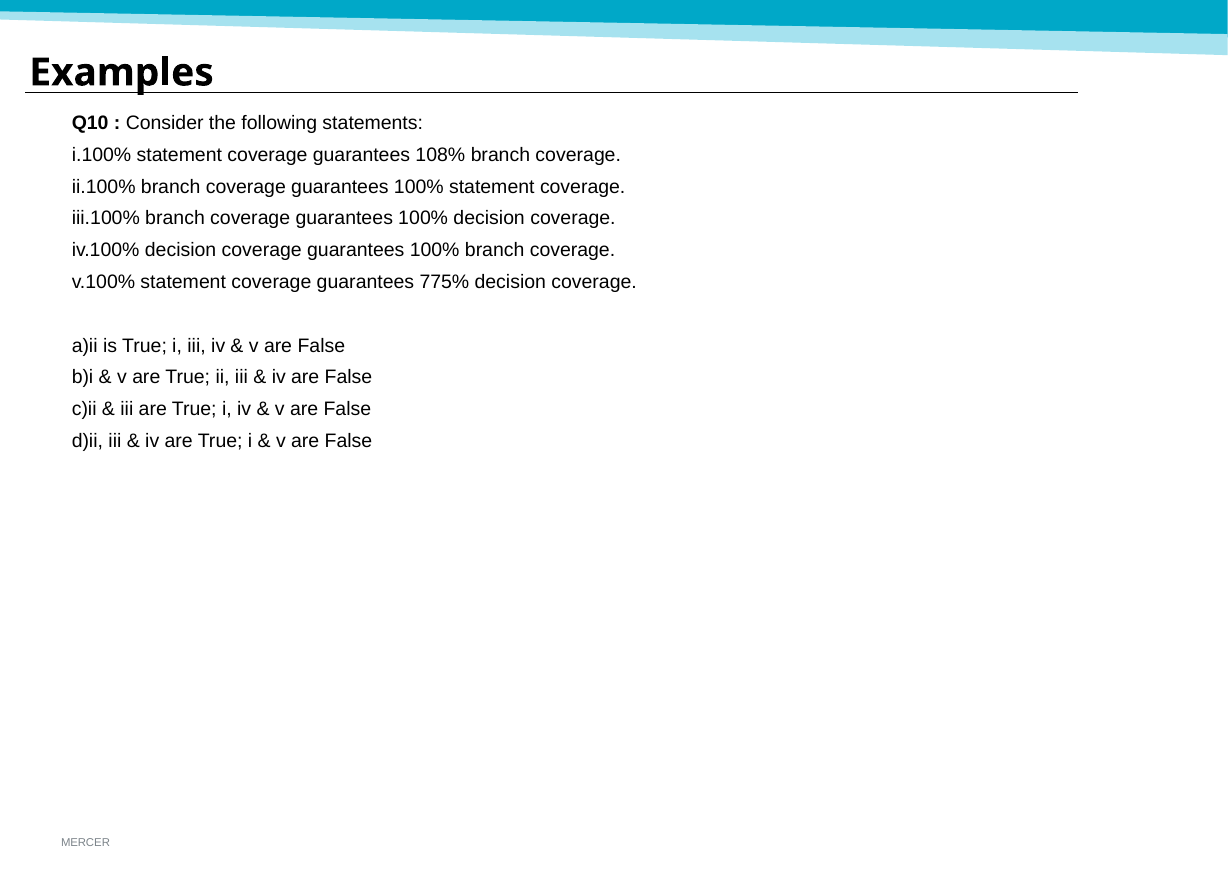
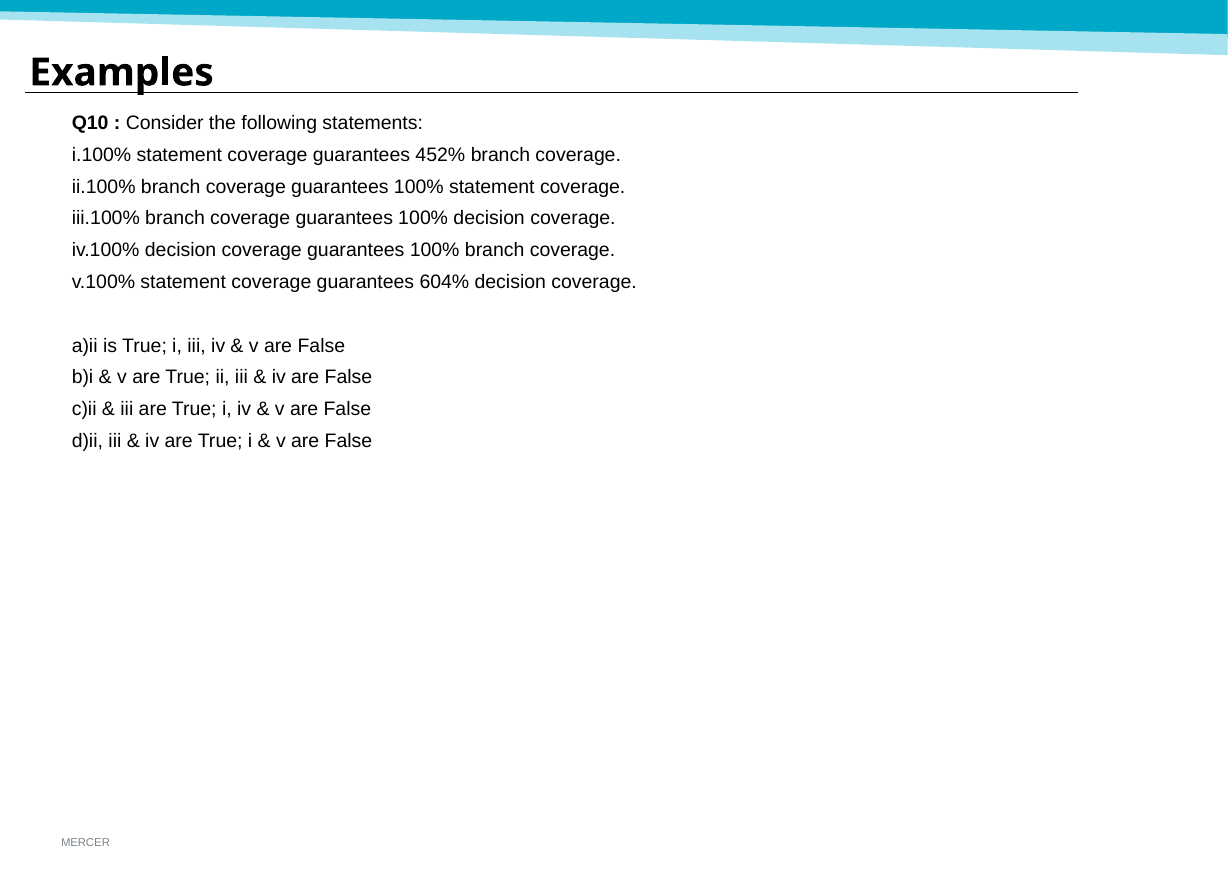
108%: 108% -> 452% (440, 155)
775%: 775% -> 604% (444, 282)
